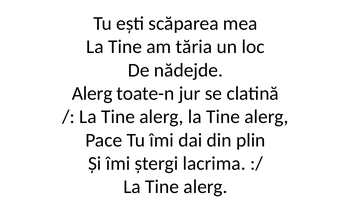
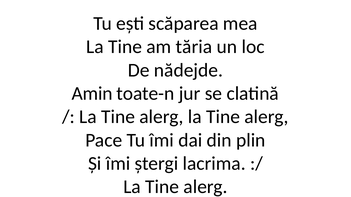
Alerg: Alerg -> Amin (92, 94)
